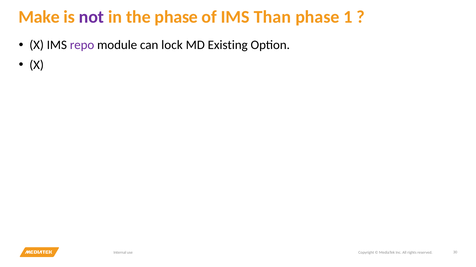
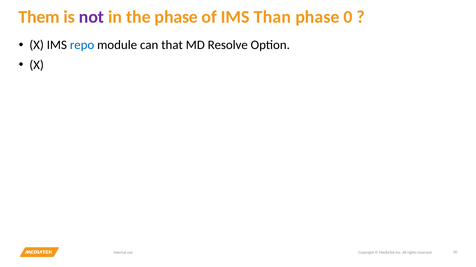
Make: Make -> Them (39, 17)
1: 1 -> 0 (348, 17)
repo colour: purple -> blue (82, 45)
lock: lock -> that (172, 45)
Existing: Existing -> Resolve (228, 45)
